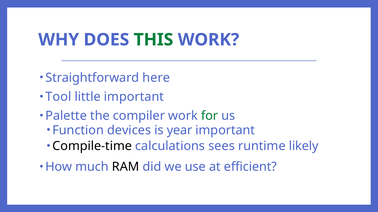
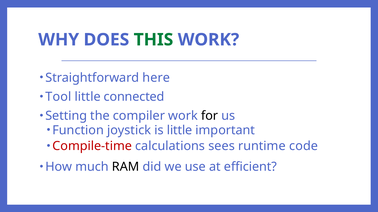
little important: important -> connected (134, 97)
Palette: Palette -> Setting (66, 116)
for colour: green -> black (210, 116)
devices: devices -> joystick (129, 131)
is year: year -> little (180, 131)
Compile-time colour: black -> red (92, 147)
likely: likely -> code (304, 147)
